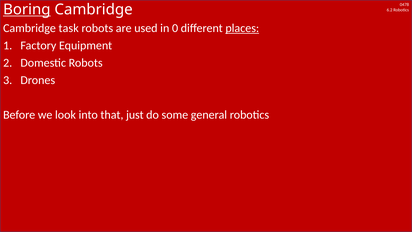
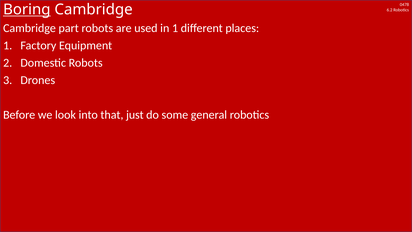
task: task -> part (69, 28)
in 0: 0 -> 1 (175, 28)
places underline: present -> none (242, 28)
